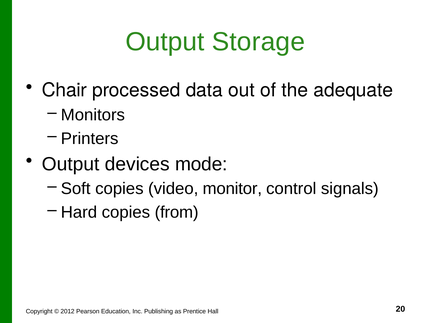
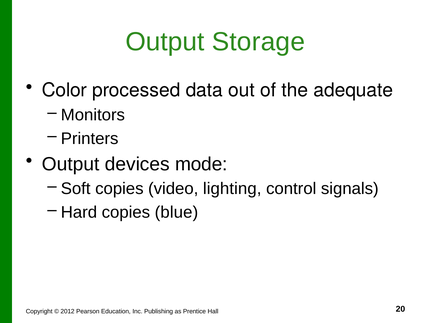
Chair: Chair -> Color (64, 90)
monitor: monitor -> lighting (232, 189)
from: from -> blue (176, 212)
